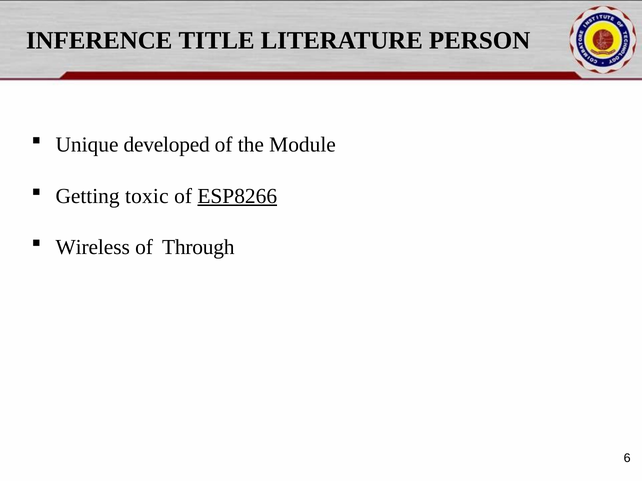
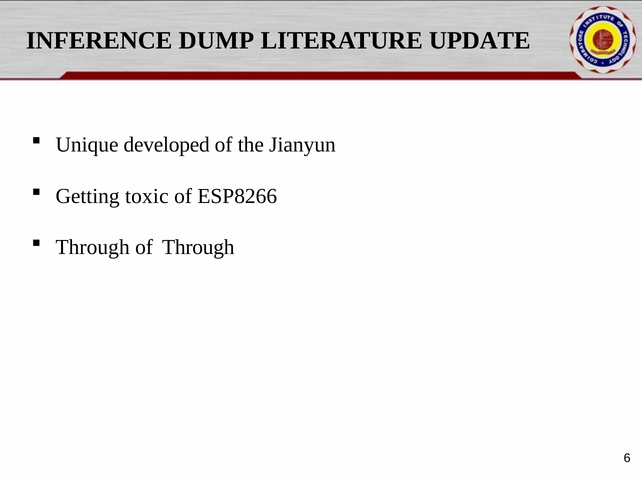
TITLE: TITLE -> DUMP (216, 41)
PERSON: PERSON -> UPDATE (480, 41)
Module: Module -> Jianyun (303, 145)
ESP8266 underline: present -> none (237, 196)
Wireless: Wireless -> Through (93, 248)
